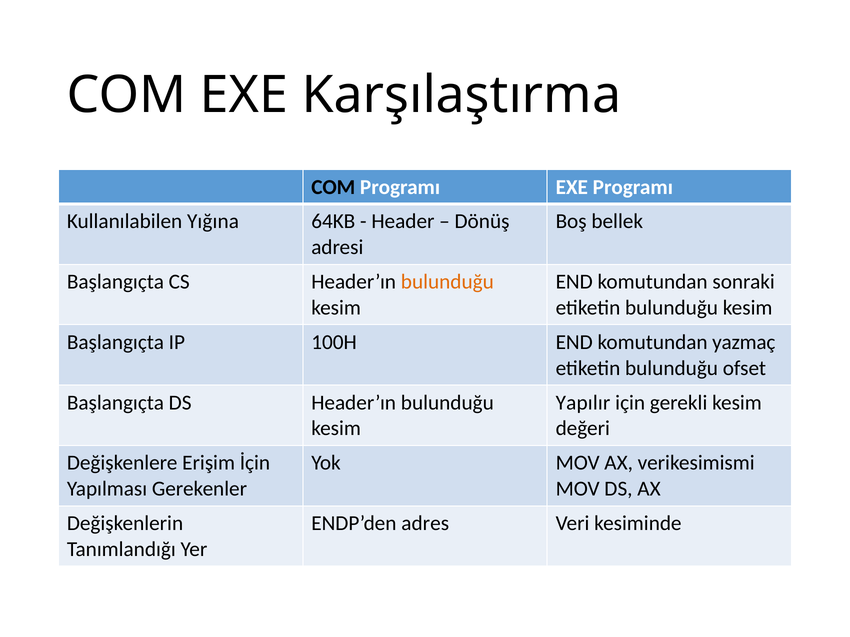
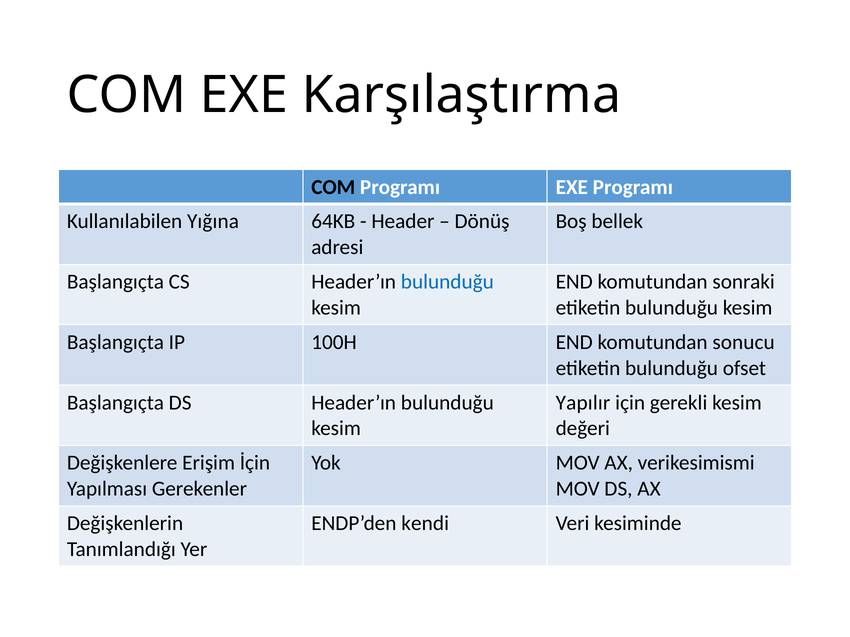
bulunduğu colour: orange -> blue (447, 282)
yazmaç: yazmaç -> sonucu (744, 342)
adres: adres -> kendi (425, 524)
